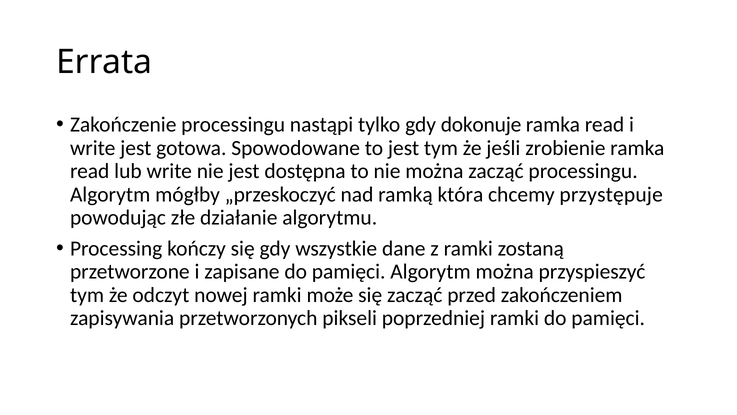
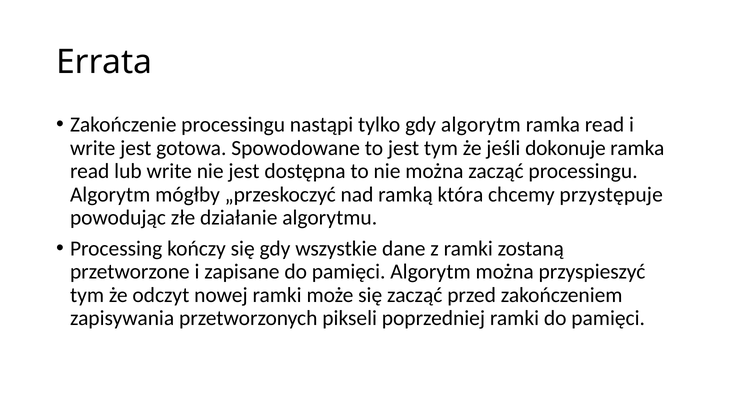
gdy dokonuje: dokonuje -> algorytm (481, 125)
zrobienie: zrobienie -> dokonuje (565, 148)
